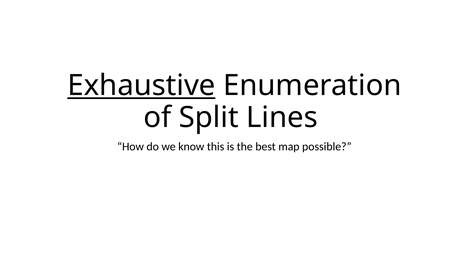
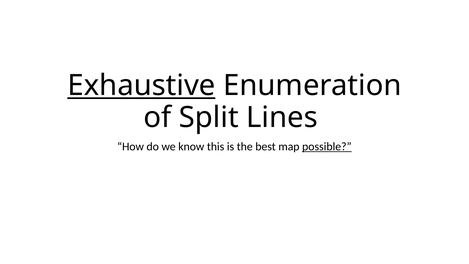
possible underline: none -> present (327, 147)
